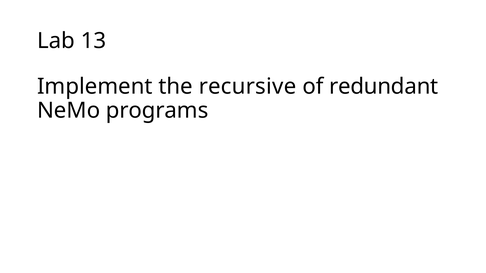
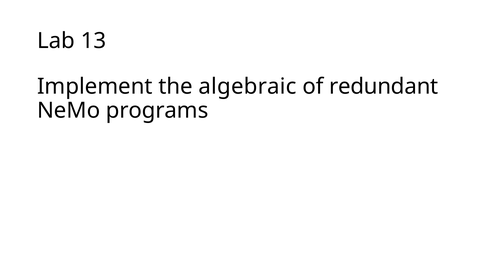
recursive: recursive -> algebraic (248, 86)
